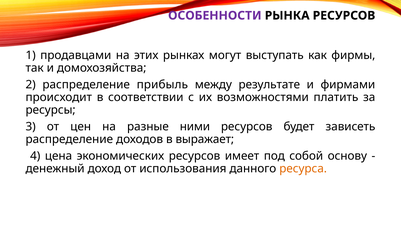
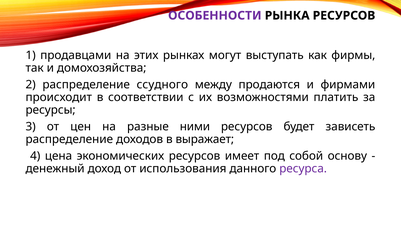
прибыль: прибыль -> ссудного (162, 85)
результате: результате -> продаются (269, 85)
ресурса colour: orange -> purple (303, 169)
